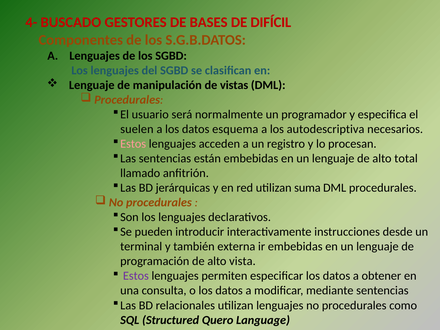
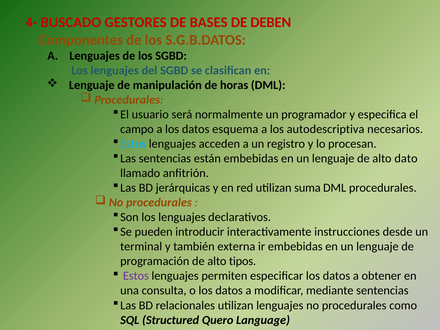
DIFÍCIL: DIFÍCIL -> DEBEN (271, 22)
vistas: vistas -> horas (234, 85)
suelen: suelen -> campo (137, 129)
Estos colour: pink -> light blue (133, 144)
total: total -> dato (406, 159)
vista: vista -> tipos (243, 261)
